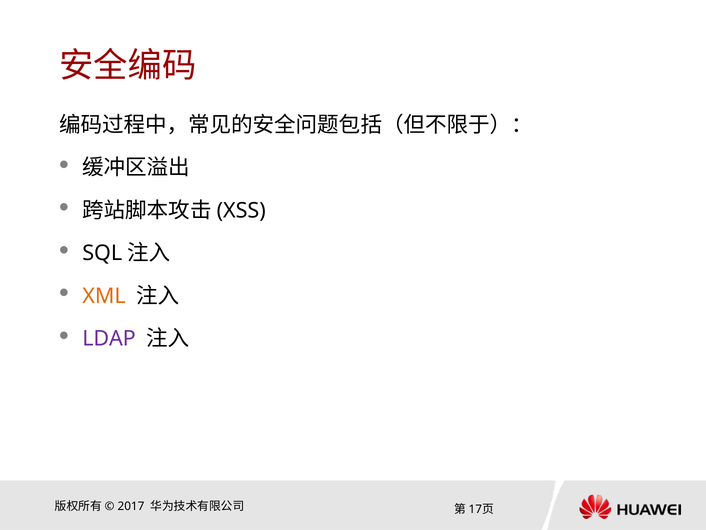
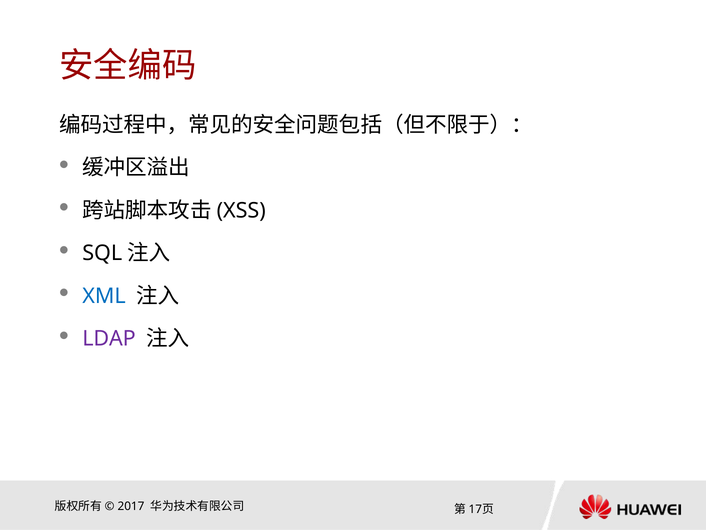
XML colour: orange -> blue (104, 296)
